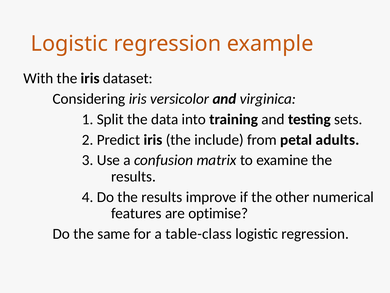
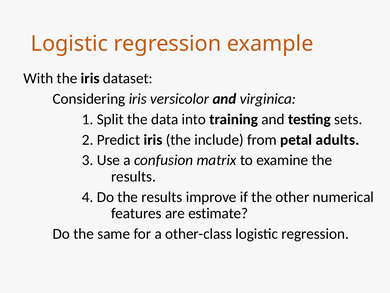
optimise: optimise -> estimate (218, 213)
table-class: table-class -> other-class (199, 234)
